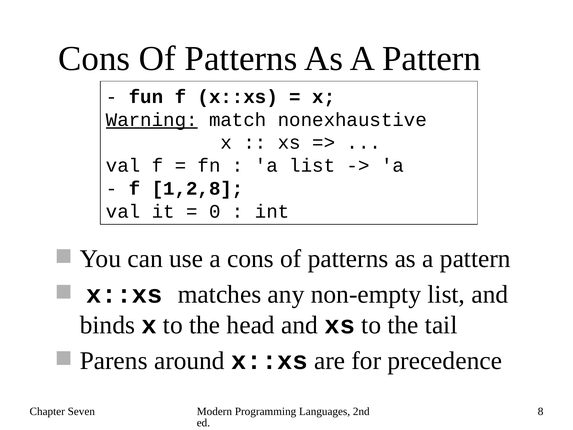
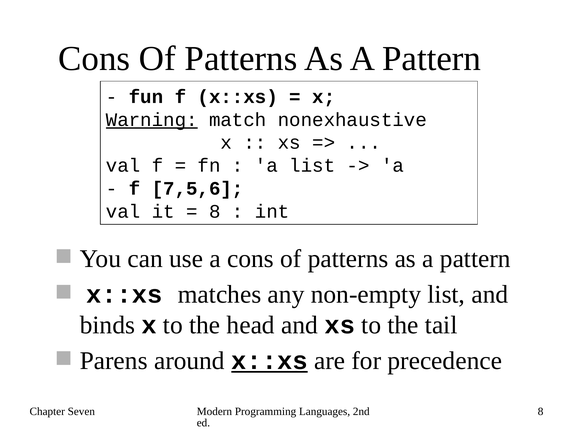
1,2,8: 1,2,8 -> 7,5,6 (198, 188)
0: 0 -> 8 (215, 211)
x::xs underline: none -> present (269, 361)
